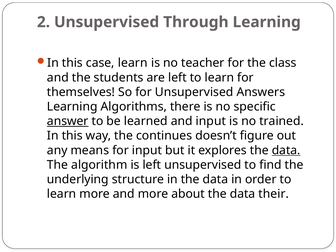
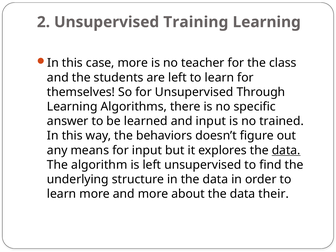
Through: Through -> Training (196, 22)
case learn: learn -> more (133, 63)
Answers: Answers -> Through (261, 92)
answer underline: present -> none (68, 121)
continues: continues -> behaviors (164, 136)
